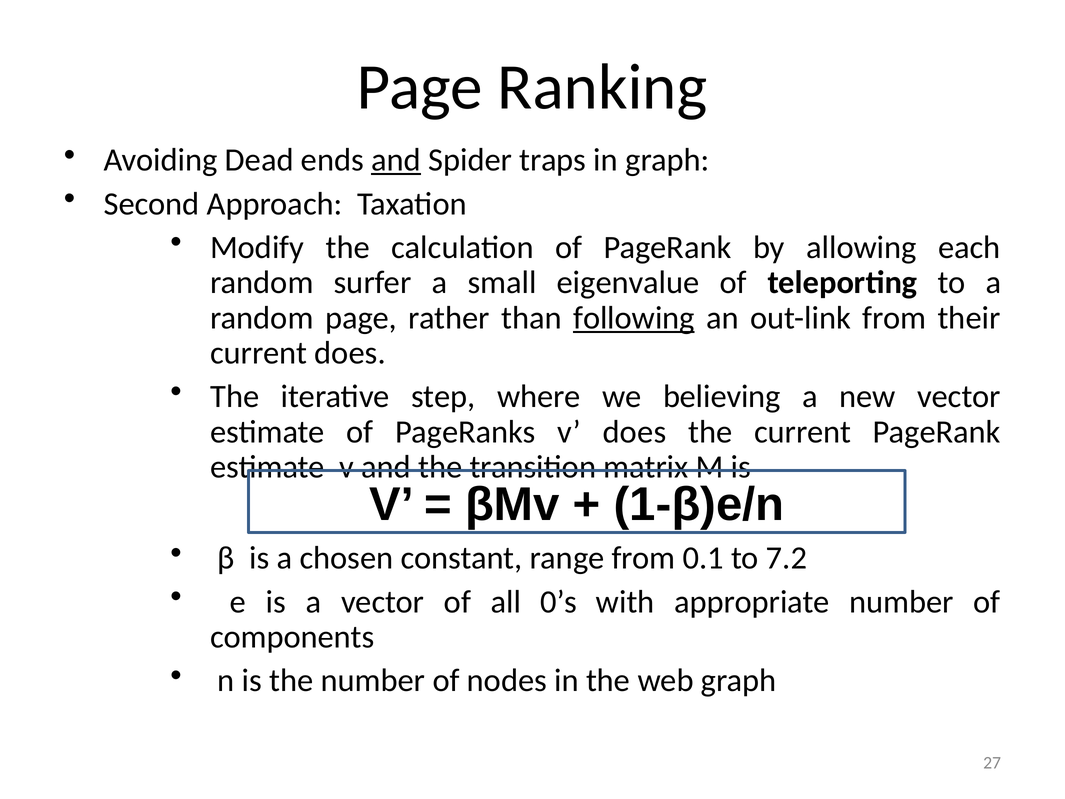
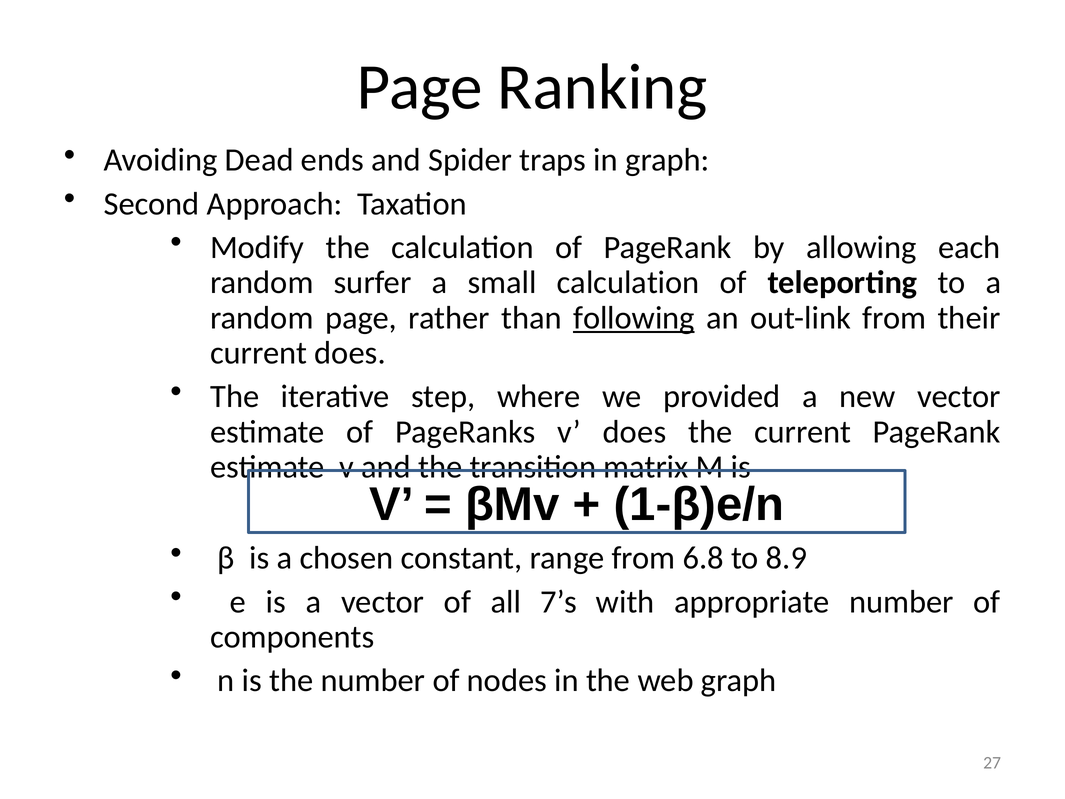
and underline: present -> none (396, 160)
small eigenvalue: eigenvalue -> calculation (628, 283)
believing: believing -> provided (722, 397)
0.1: 0.1 -> 6.8 (703, 558)
7.2: 7.2 -> 8.9 (786, 558)
0’s: 0’s -> 7’s (559, 602)
